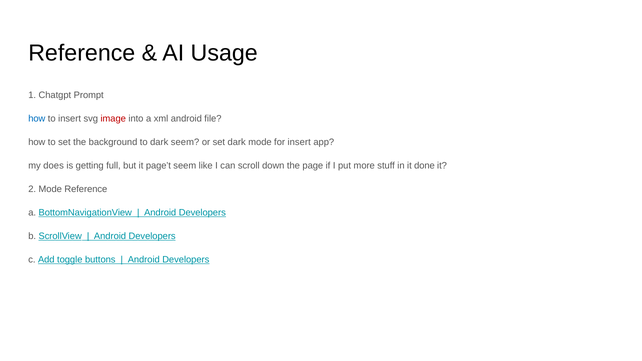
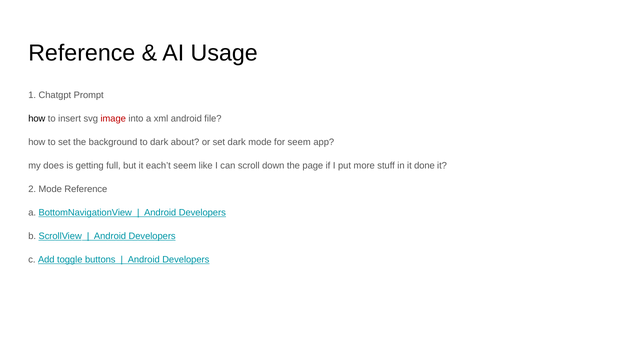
how colour: blue -> black (37, 119)
dark seem: seem -> about (185, 142)
for insert: insert -> seem (299, 142)
page’t: page’t -> each’t (158, 166)
